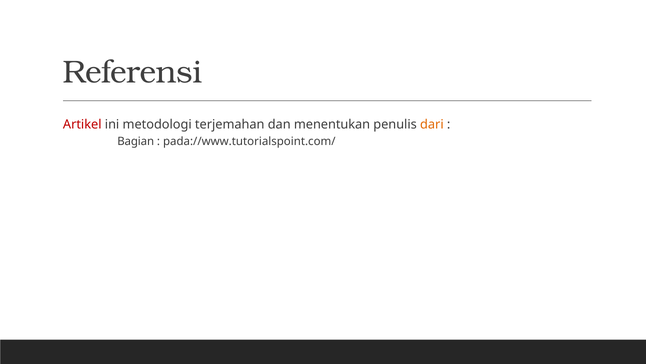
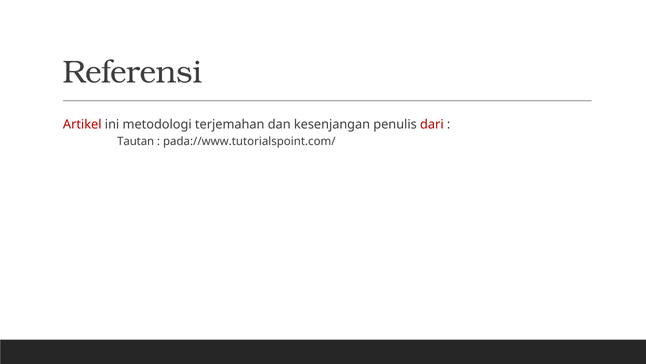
menentukan: menentukan -> kesenjangan (332, 124)
dari colour: orange -> red (432, 124)
Bagian: Bagian -> Tautan (136, 141)
